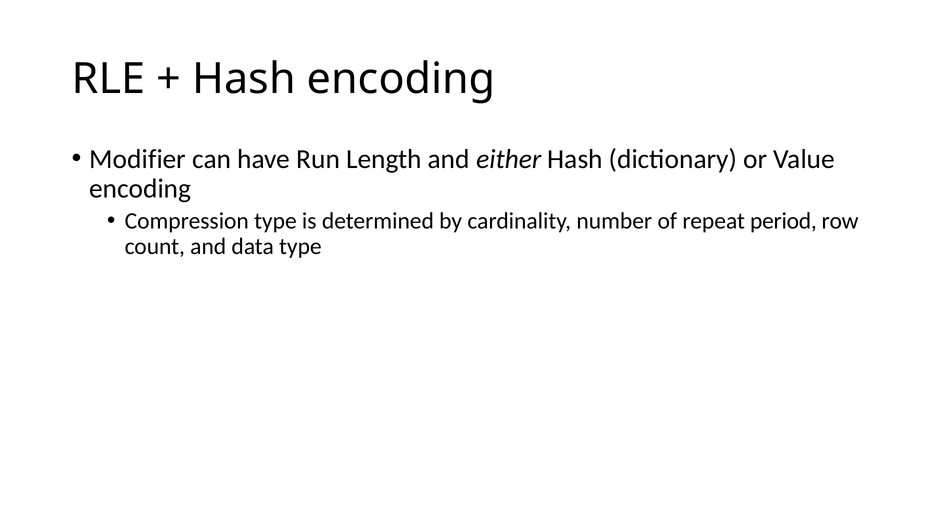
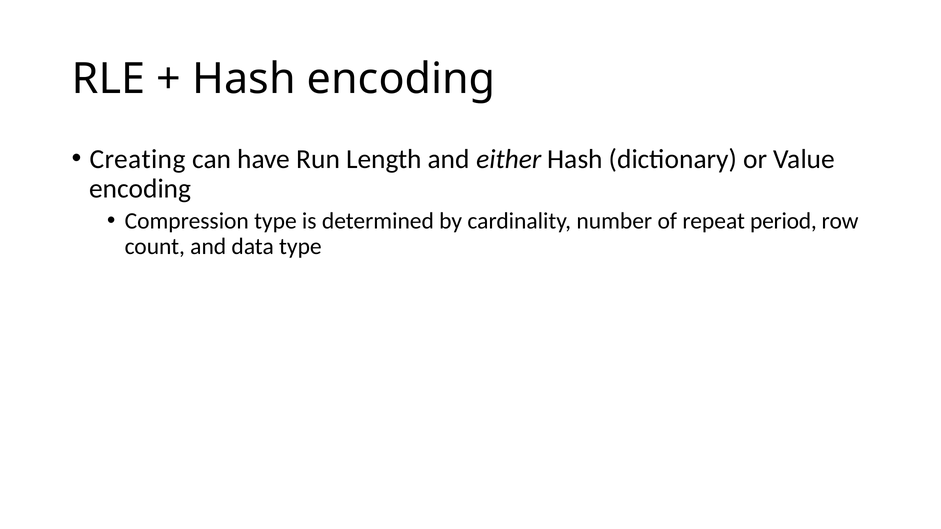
Modifier: Modifier -> Creating (138, 159)
